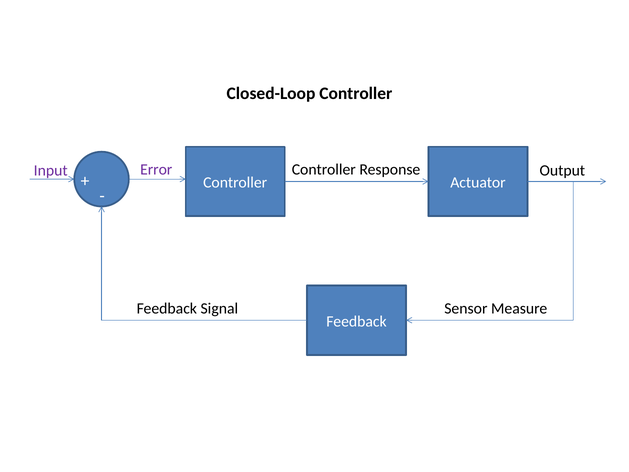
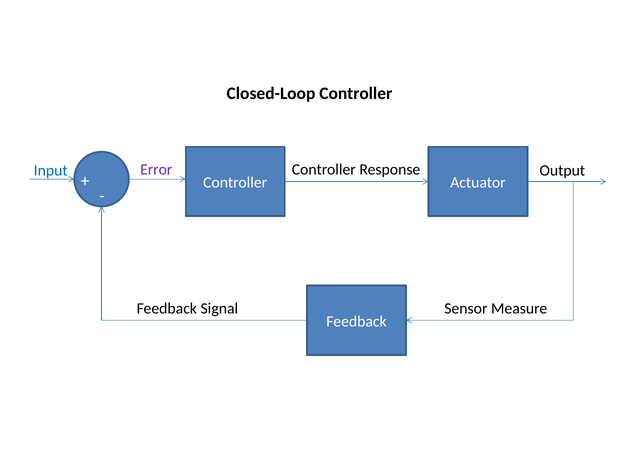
Input colour: purple -> blue (51, 170)
